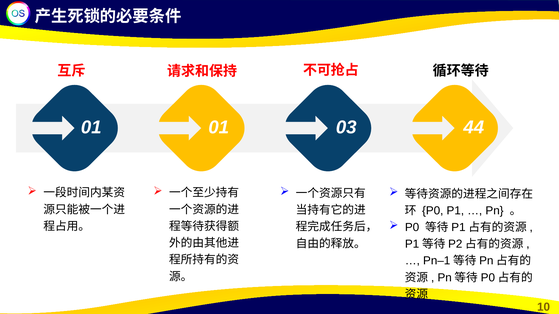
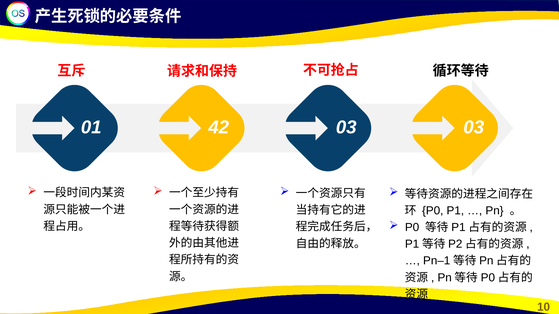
01 01: 01 -> 42 (219, 127)
03 44: 44 -> 03 (474, 127)
